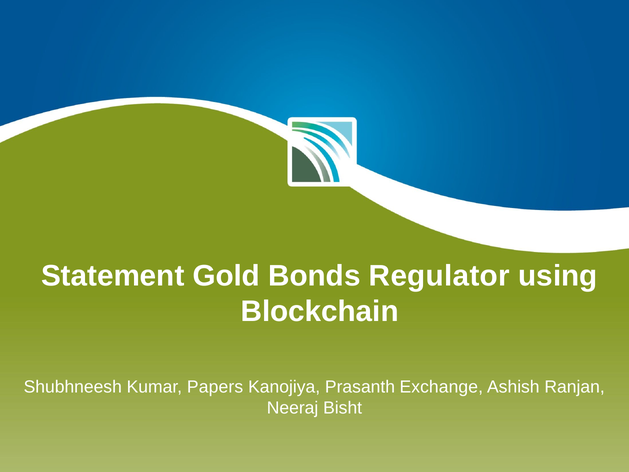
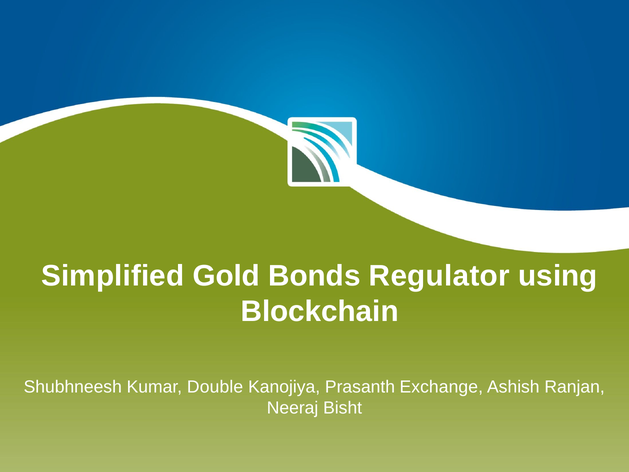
Statement: Statement -> Simplified (113, 276)
Papers: Papers -> Double (215, 387)
